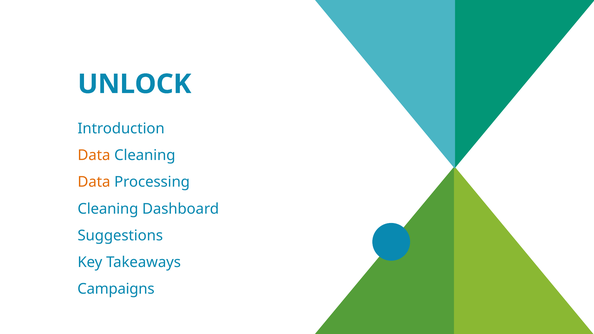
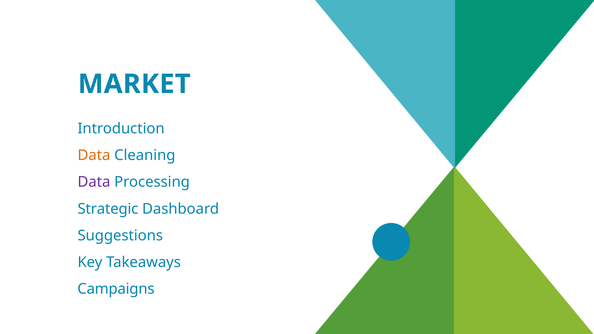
UNLOCK: UNLOCK -> MARKET (134, 84)
Data colour: orange -> purple (94, 182)
Cleaning: Cleaning -> Strategic (108, 209)
